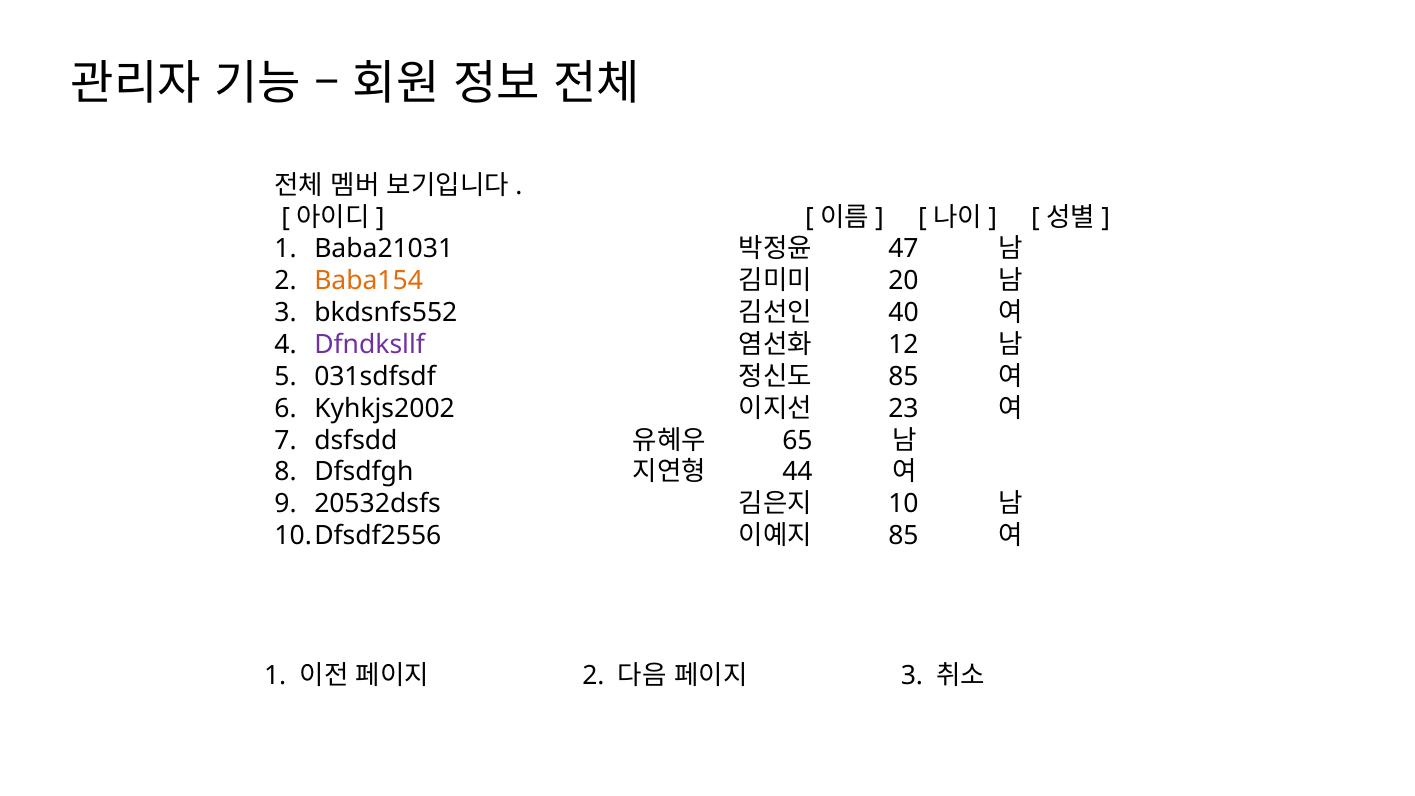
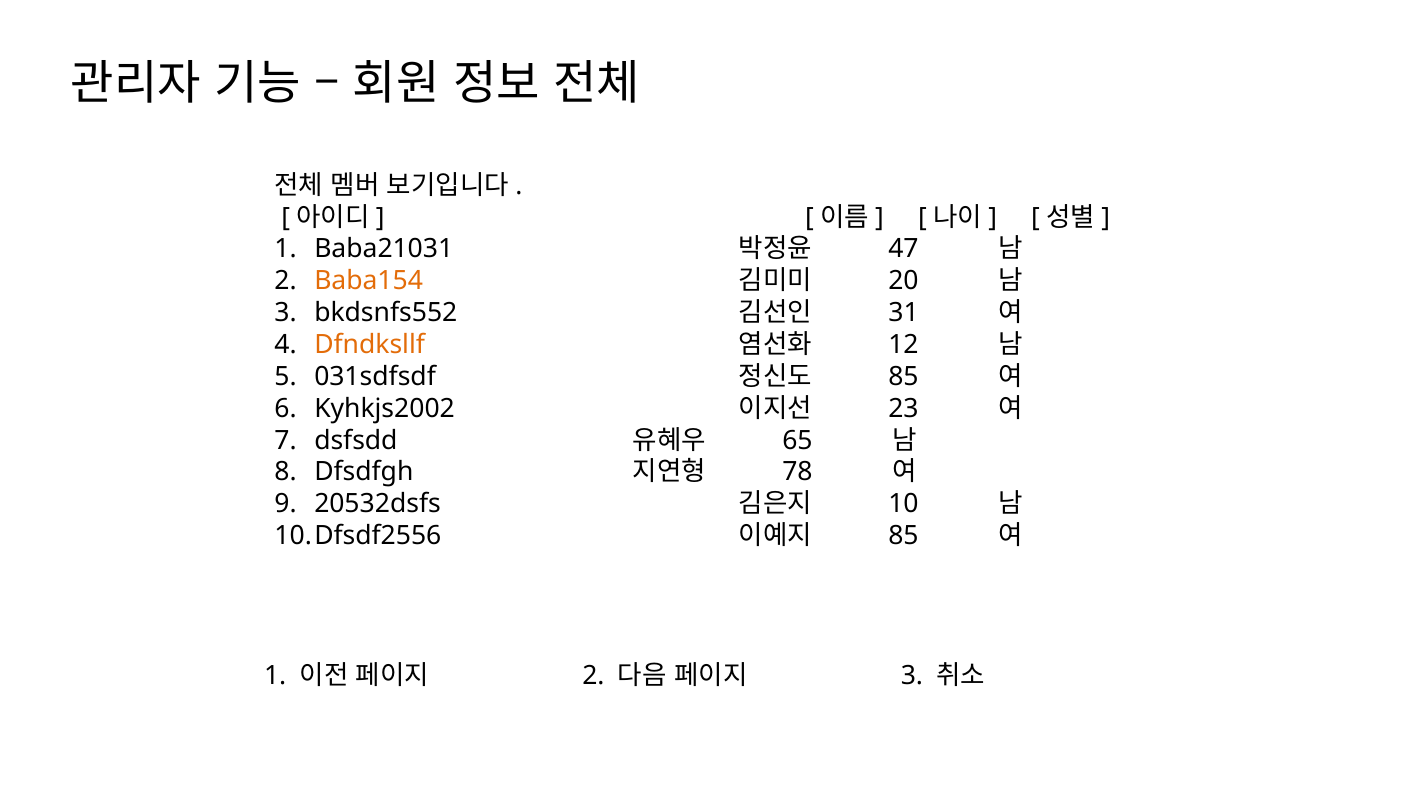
40: 40 -> 31 (904, 313)
Dfndksllf colour: purple -> orange (370, 345)
44: 44 -> 78 (797, 472)
